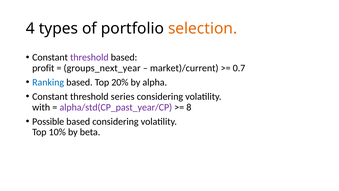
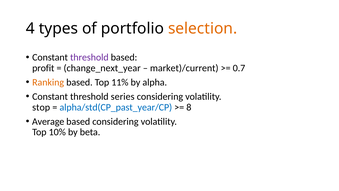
groups_next_year: groups_next_year -> change_next_year (102, 68)
Ranking colour: blue -> orange (48, 82)
20%: 20% -> 11% (120, 82)
with: with -> stop (41, 107)
alpha/std(CP_past_year/CP colour: purple -> blue (116, 107)
Possible: Possible -> Average (48, 121)
